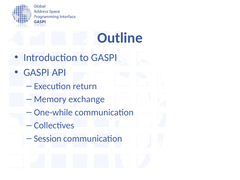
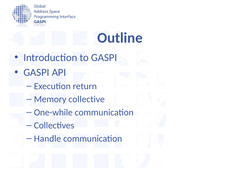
exchange: exchange -> collective (87, 99)
Session: Session -> Handle (47, 139)
